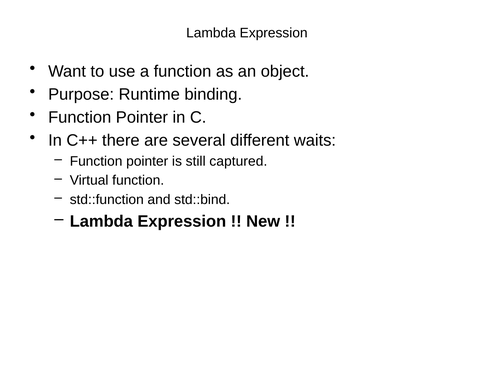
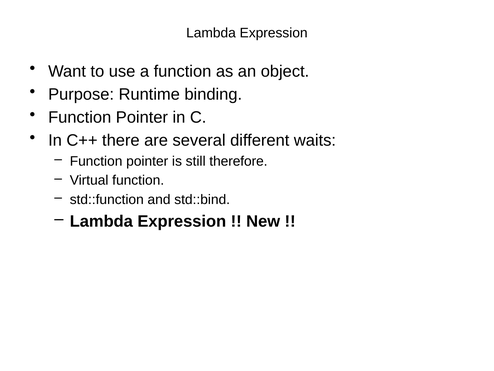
captured: captured -> therefore (238, 161)
